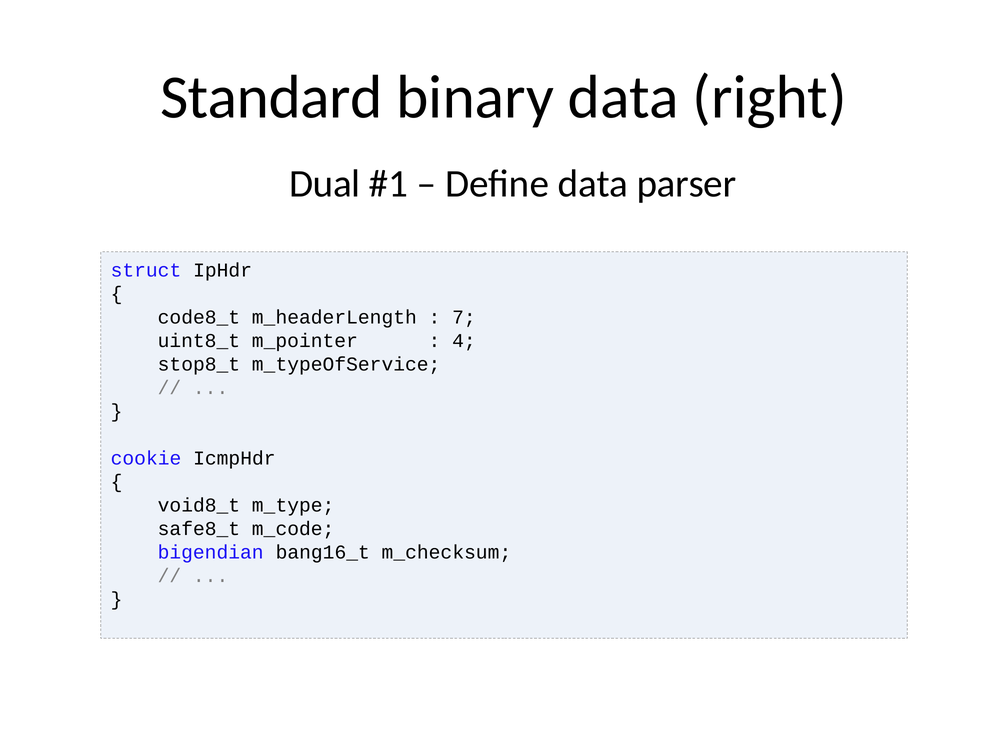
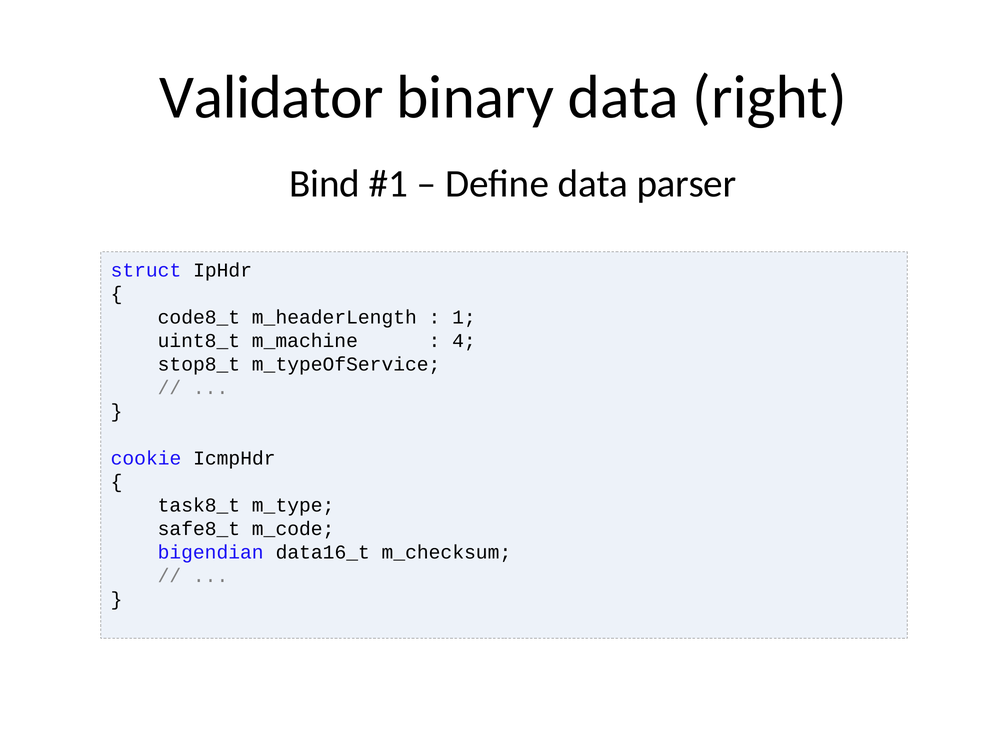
Standard: Standard -> Validator (271, 98)
Dual: Dual -> Bind (325, 184)
7: 7 -> 1 (464, 317)
m_pointer: m_pointer -> m_machine (305, 341)
void8_t: void8_t -> task8_t (199, 505)
bang16_t: bang16_t -> data16_t (323, 552)
